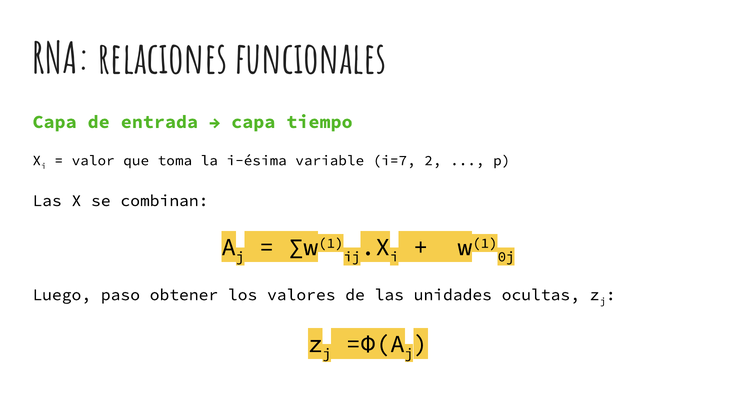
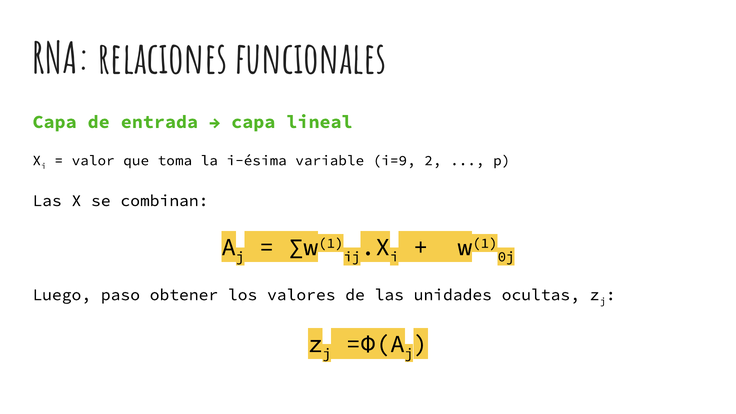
tiempo: tiempo -> lineal (319, 122)
i=7: i=7 -> i=9 (394, 160)
